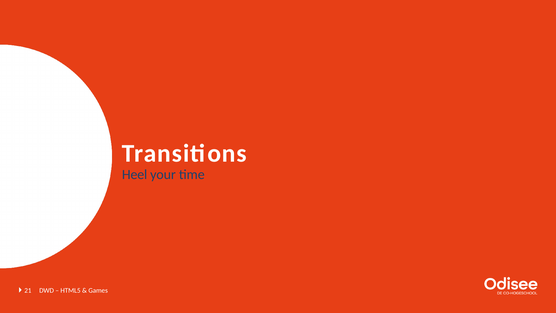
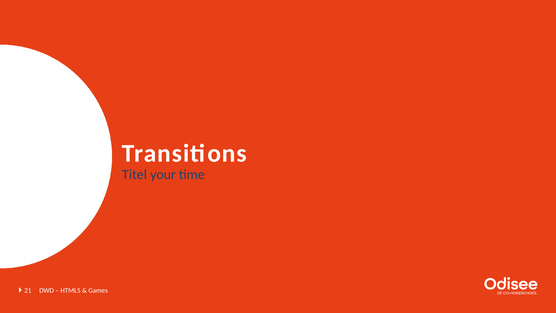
Heel: Heel -> Titel (134, 174)
